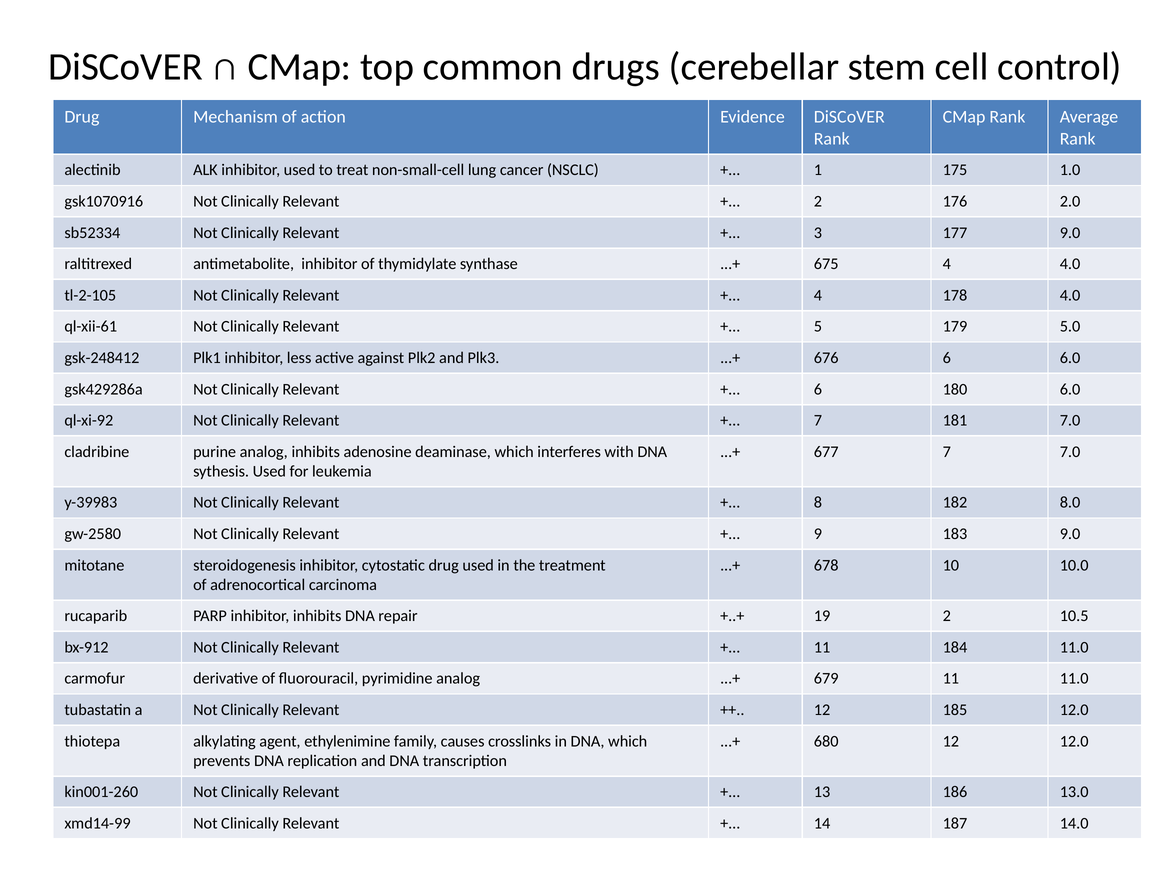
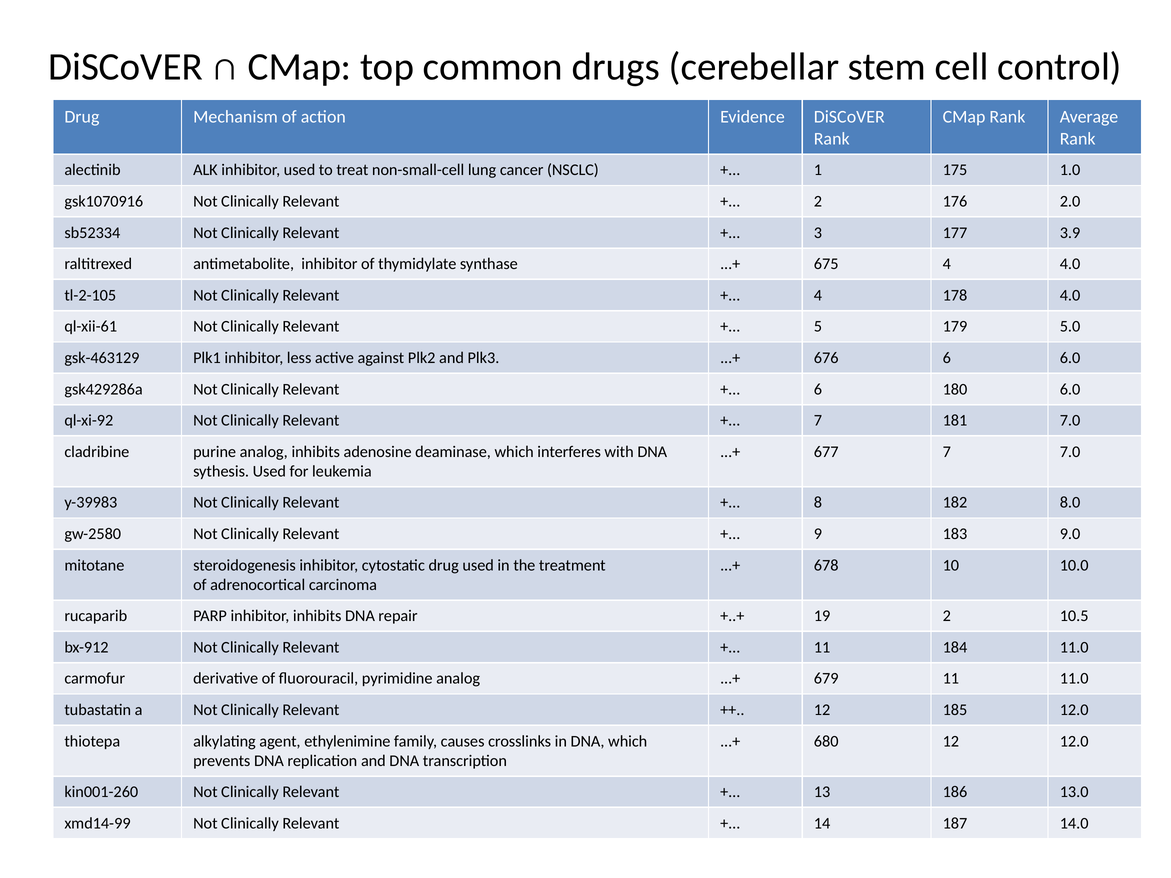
177 9.0: 9.0 -> 3.9 (1070, 233)
gsk-248412: gsk-248412 -> gsk-463129 (102, 358)
